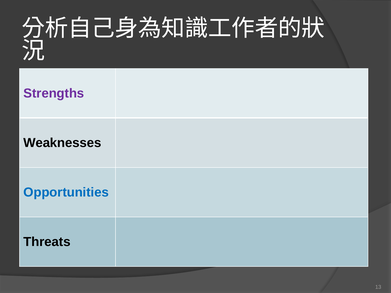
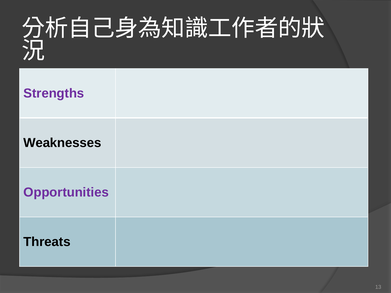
Opportunities colour: blue -> purple (66, 193)
